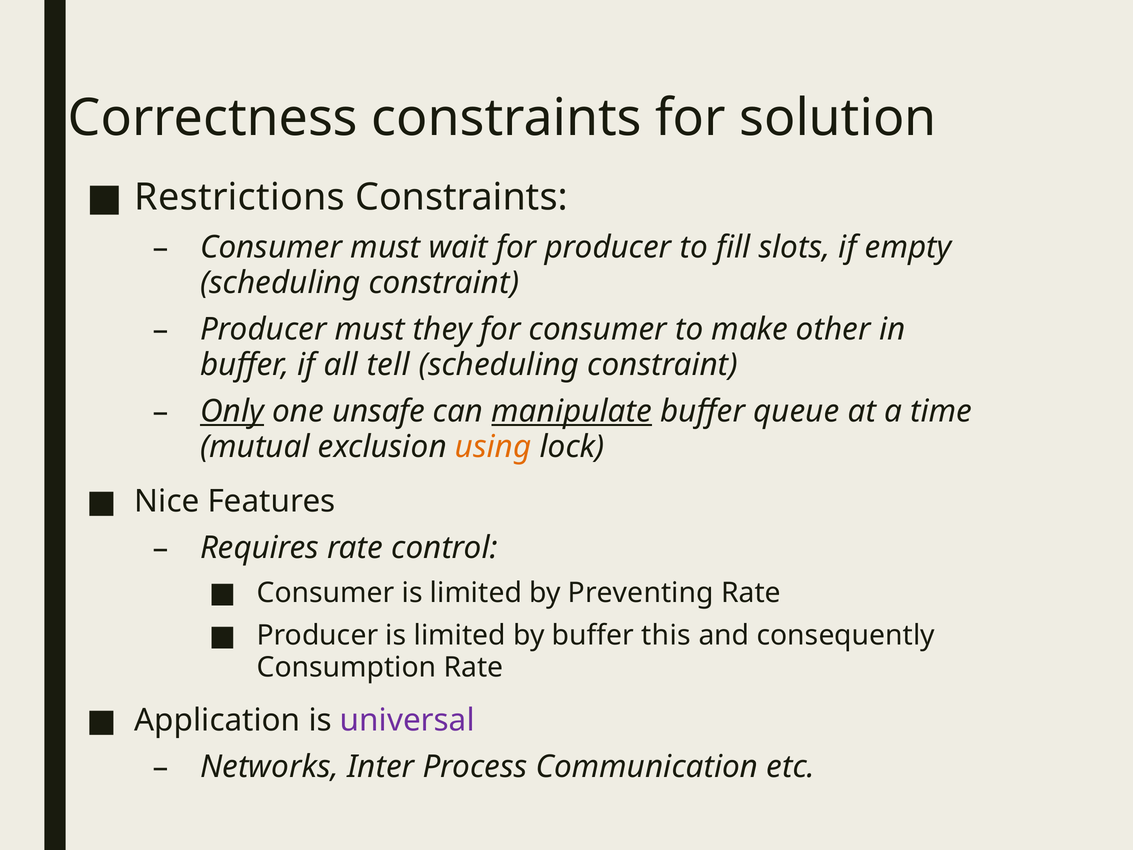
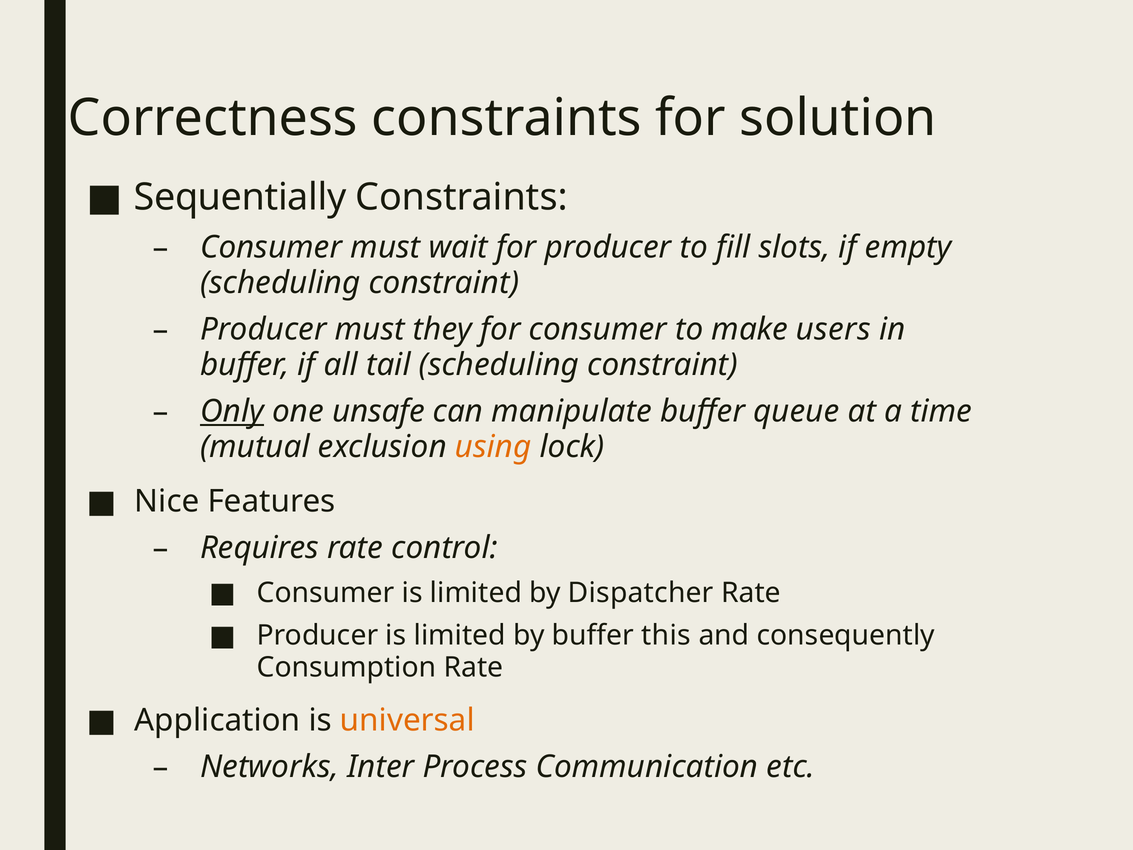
Restrictions: Restrictions -> Sequentially (240, 197)
other: other -> users (833, 329)
tell: tell -> tail (388, 365)
manipulate underline: present -> none (572, 411)
Preventing: Preventing -> Dispatcher (641, 592)
universal colour: purple -> orange (407, 720)
